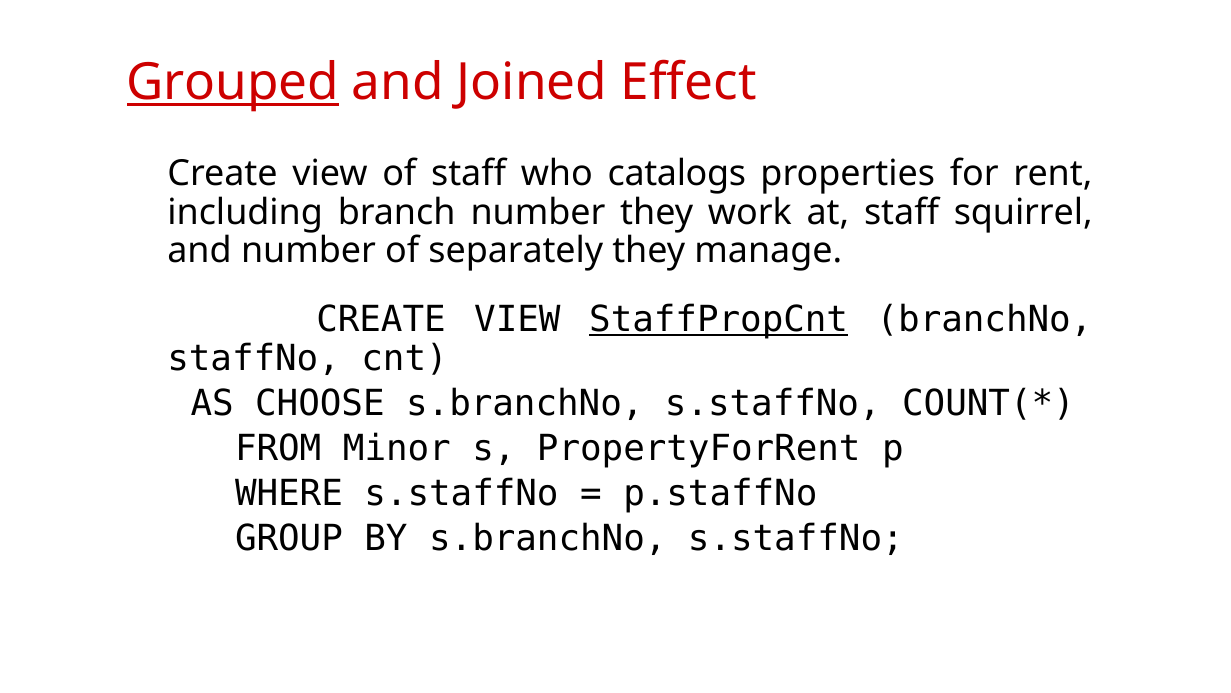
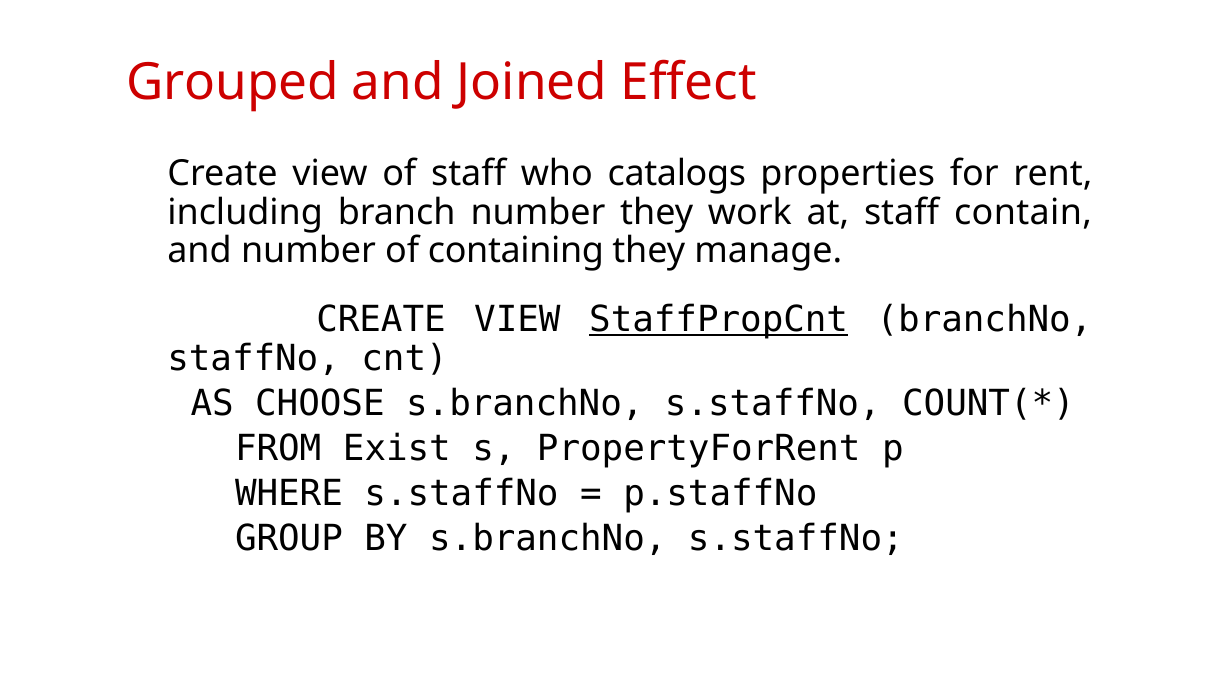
Grouped underline: present -> none (233, 83)
squirrel: squirrel -> contain (1023, 212)
separately: separately -> containing (516, 251)
Minor: Minor -> Exist (397, 448)
